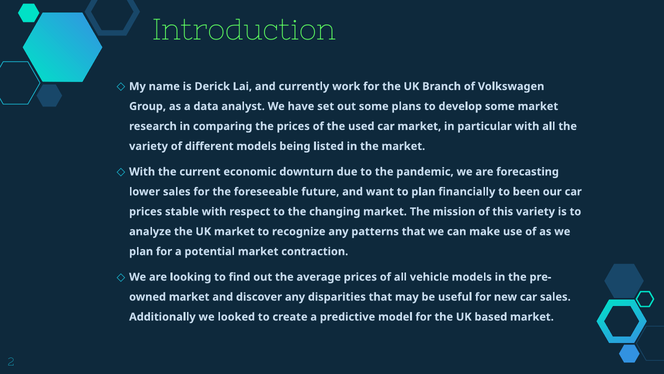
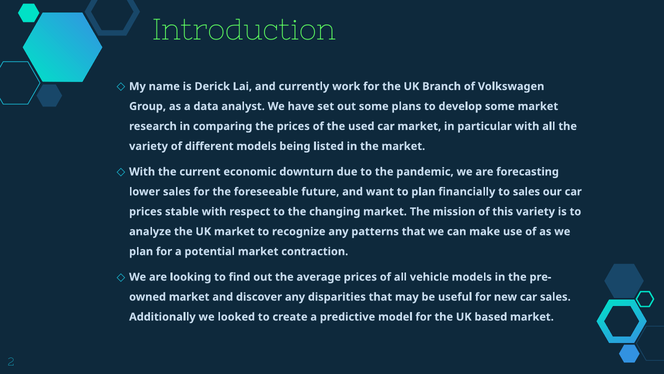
to been: been -> sales (526, 191)
